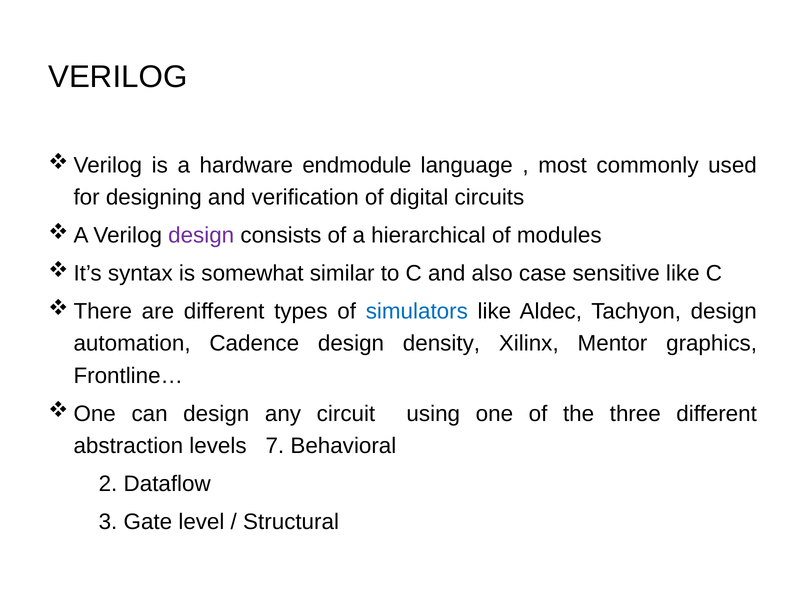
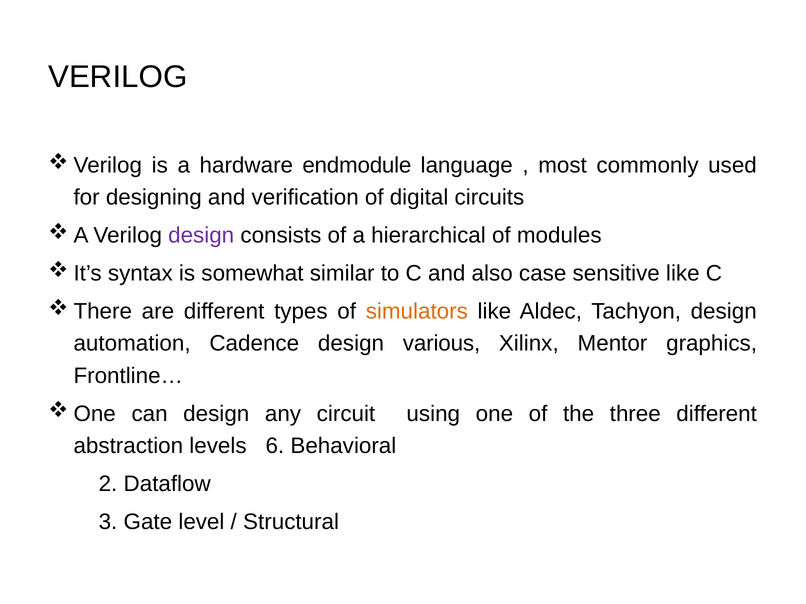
simulators colour: blue -> orange (417, 312)
density: density -> various (442, 344)
7: 7 -> 6 (275, 446)
